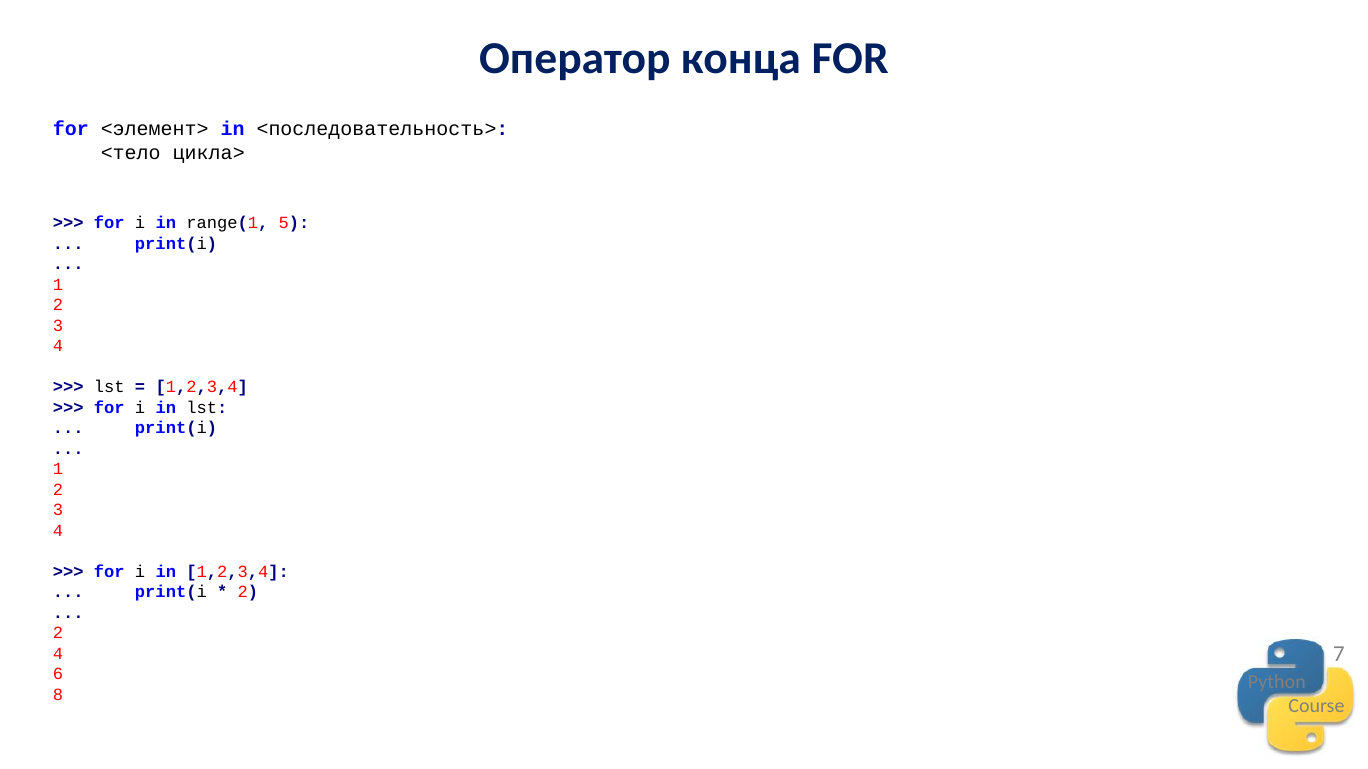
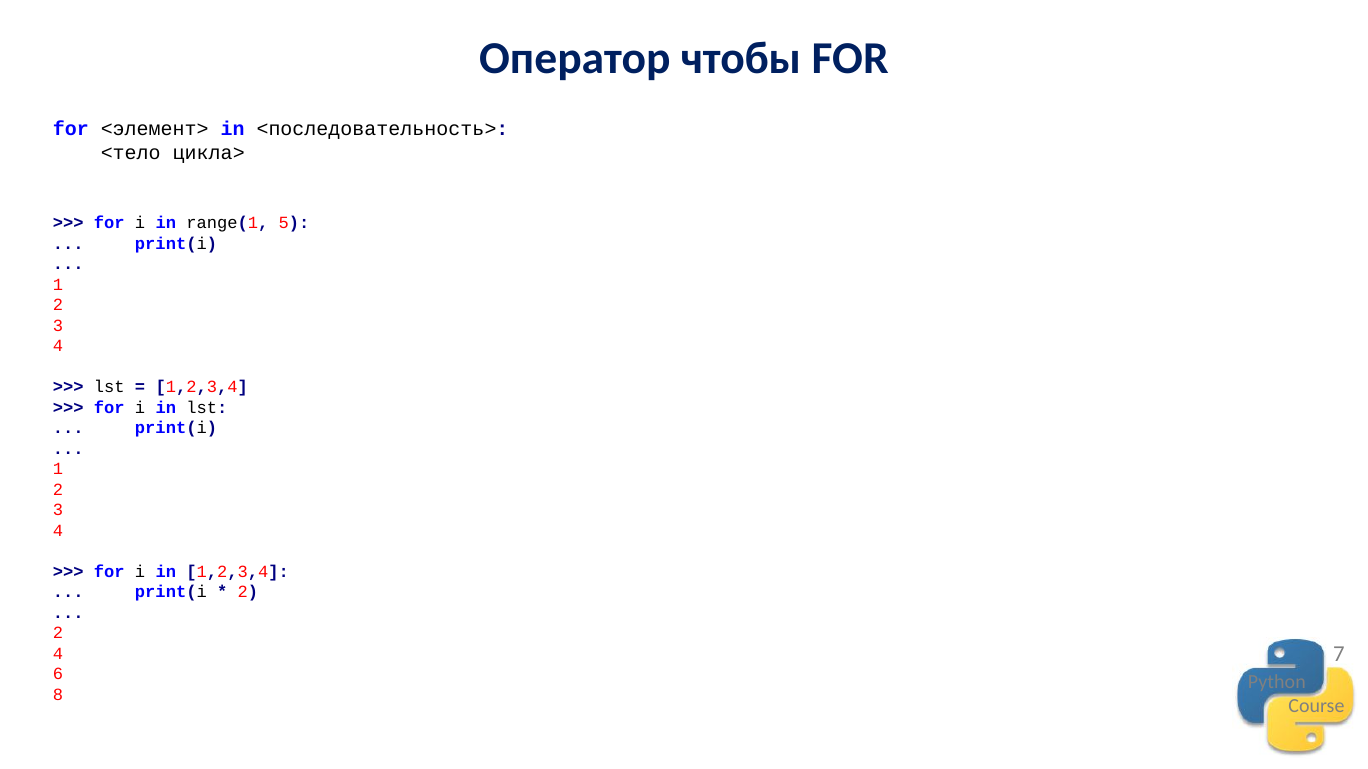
конца: конца -> чтобы (741, 59)
